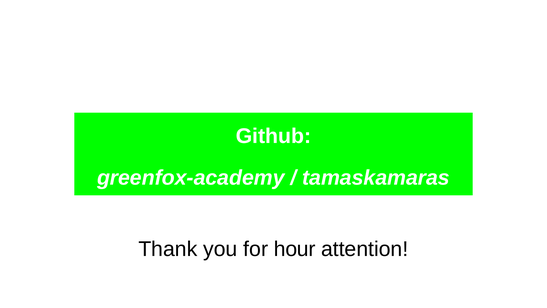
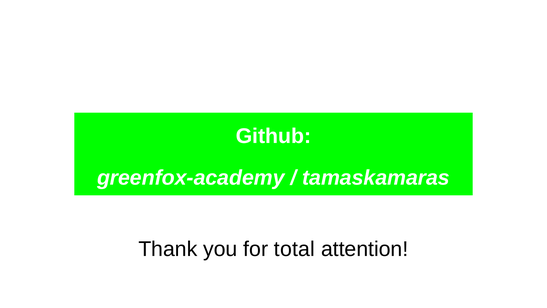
hour: hour -> total (294, 249)
